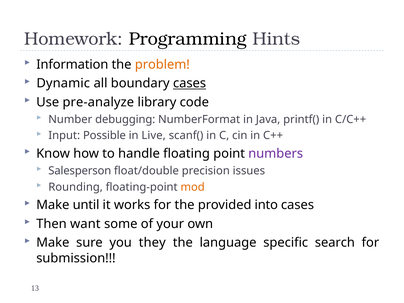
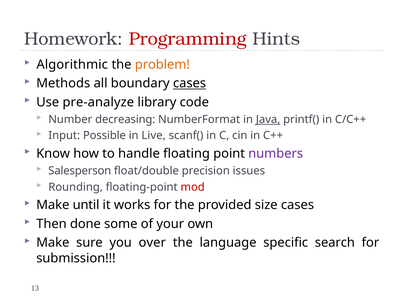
Programming colour: black -> red (188, 39)
Information: Information -> Algorithmic (72, 65)
Dynamic: Dynamic -> Methods (63, 83)
debugging: debugging -> decreasing (125, 119)
Java underline: none -> present (268, 119)
mod colour: orange -> red (193, 187)
into: into -> size (266, 205)
want: want -> done (85, 224)
they: they -> over (152, 243)
